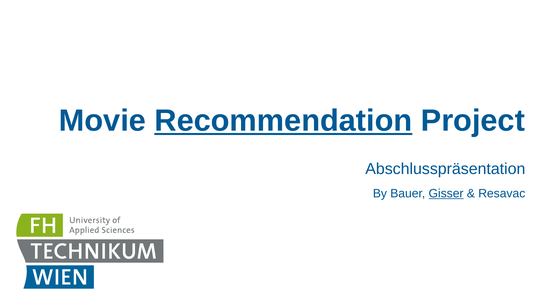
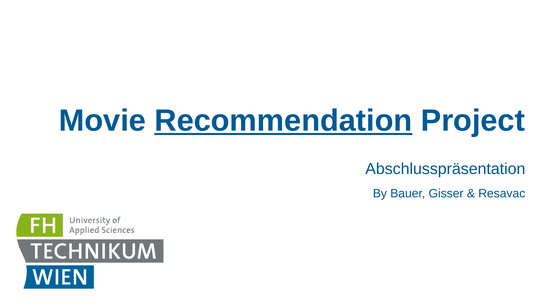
Gisser underline: present -> none (446, 193)
